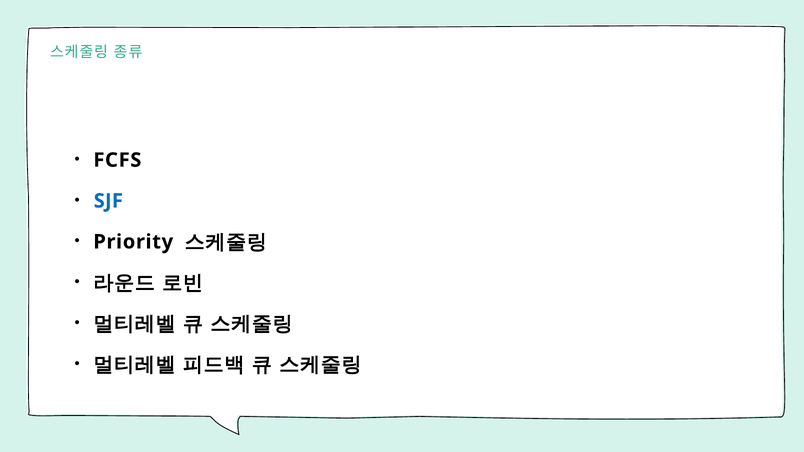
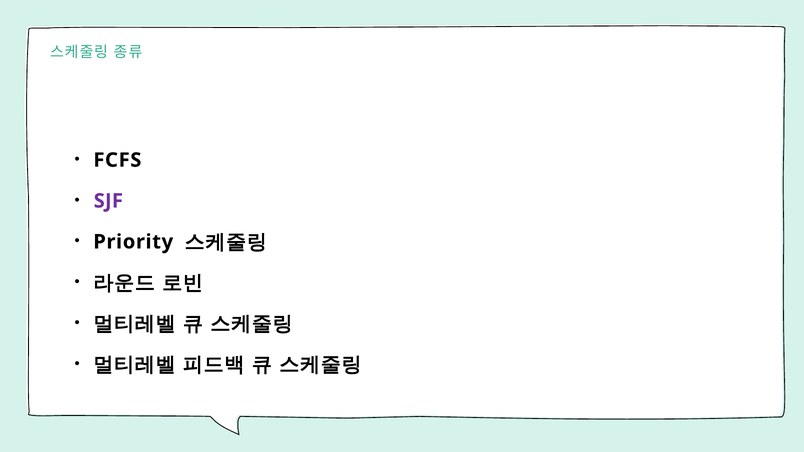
SJF colour: blue -> purple (108, 201)
